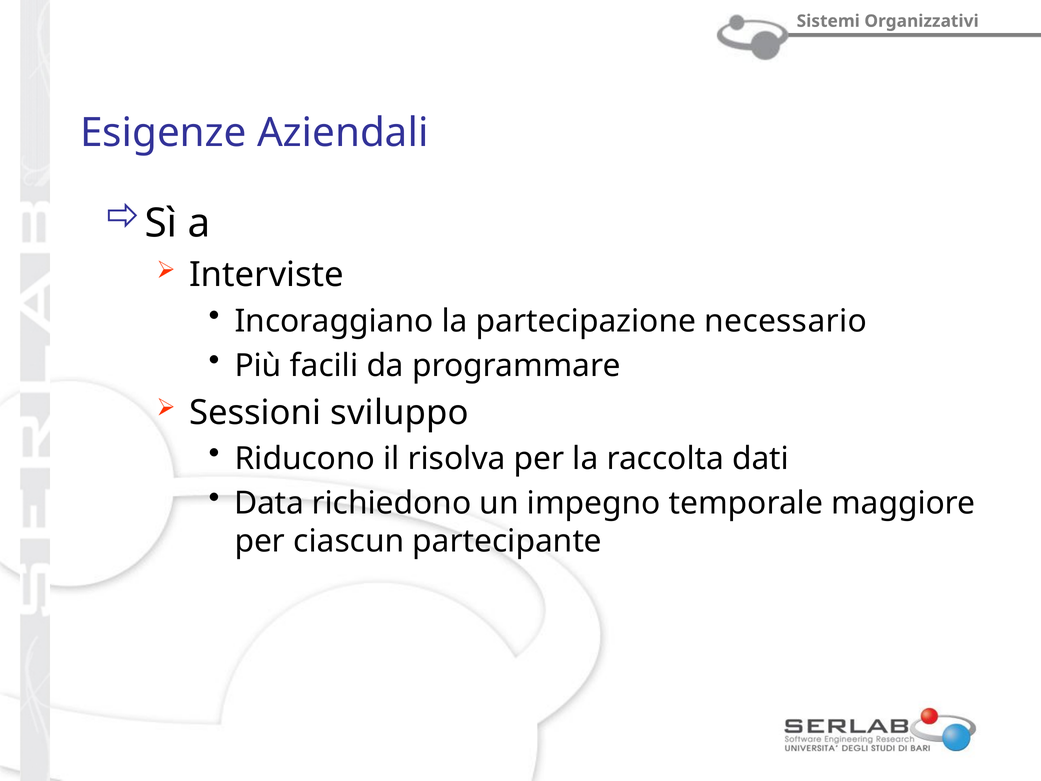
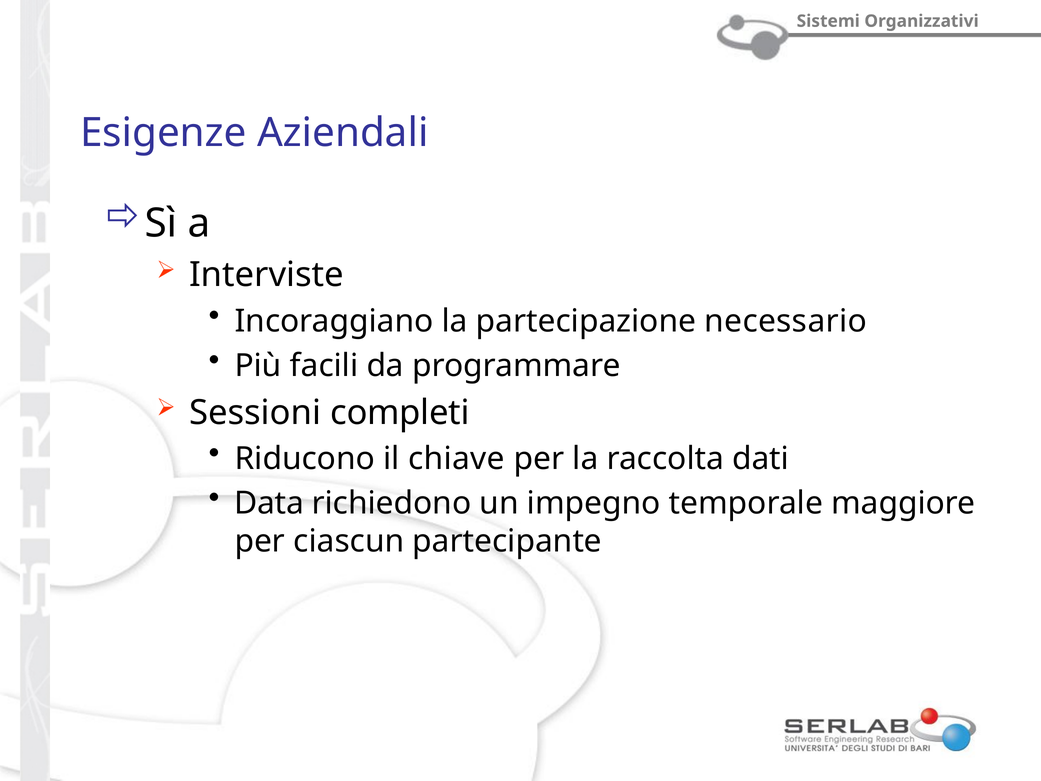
sviluppo: sviluppo -> completi (400, 412)
risolva: risolva -> chiave (456, 458)
